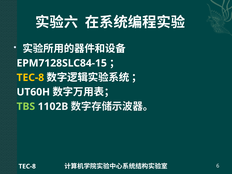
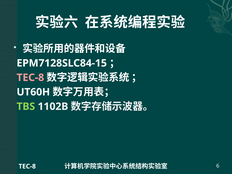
TEC-8 colour: yellow -> pink (30, 78)
